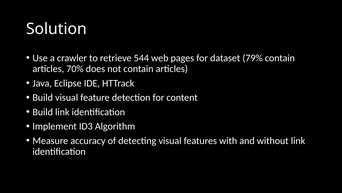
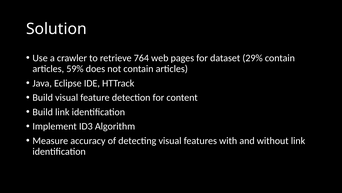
544: 544 -> 764 (141, 58)
79%: 79% -> 29% (253, 58)
70%: 70% -> 59% (75, 69)
